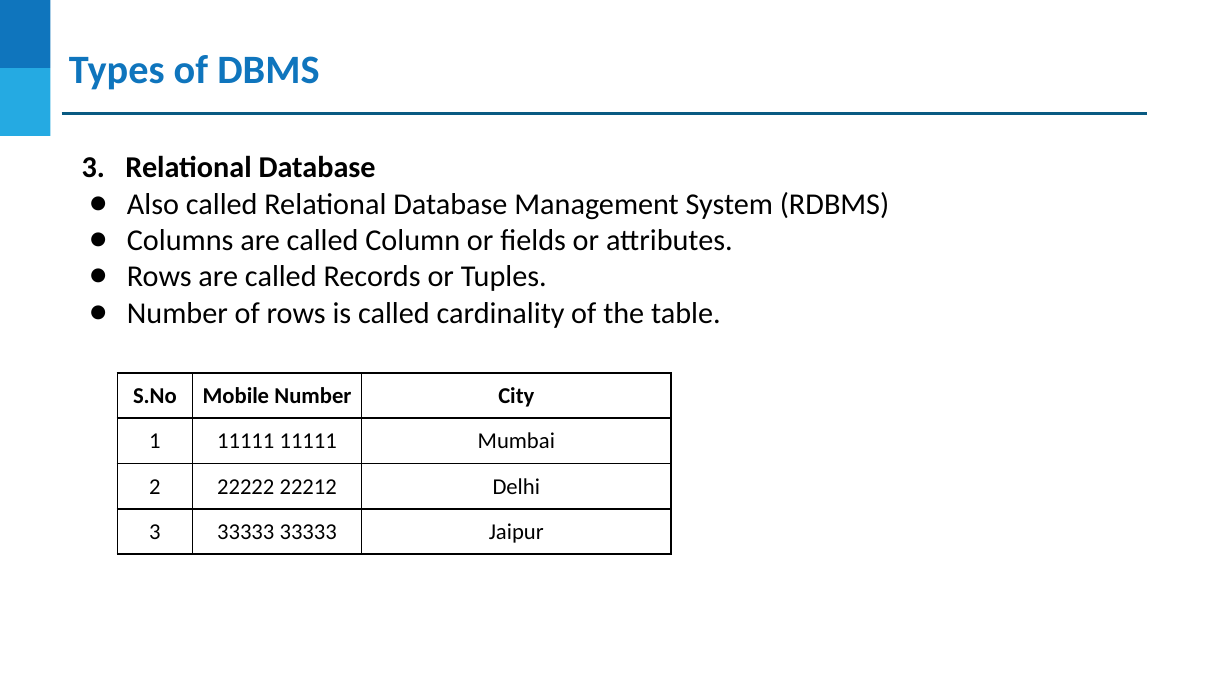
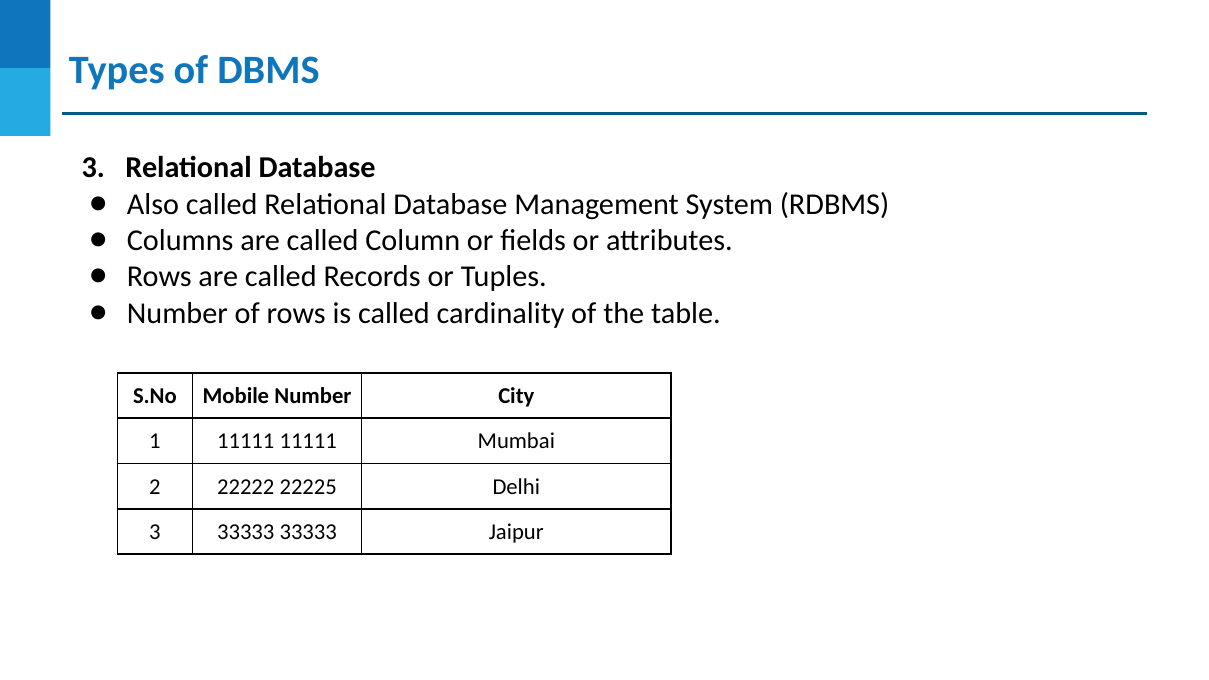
22212: 22212 -> 22225 (308, 487)
